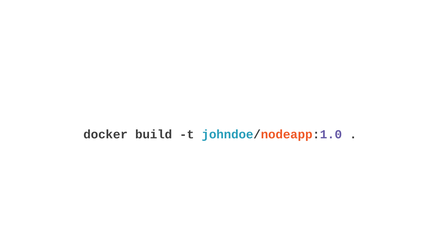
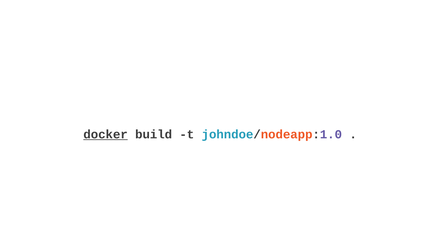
docker underline: none -> present (106, 134)
